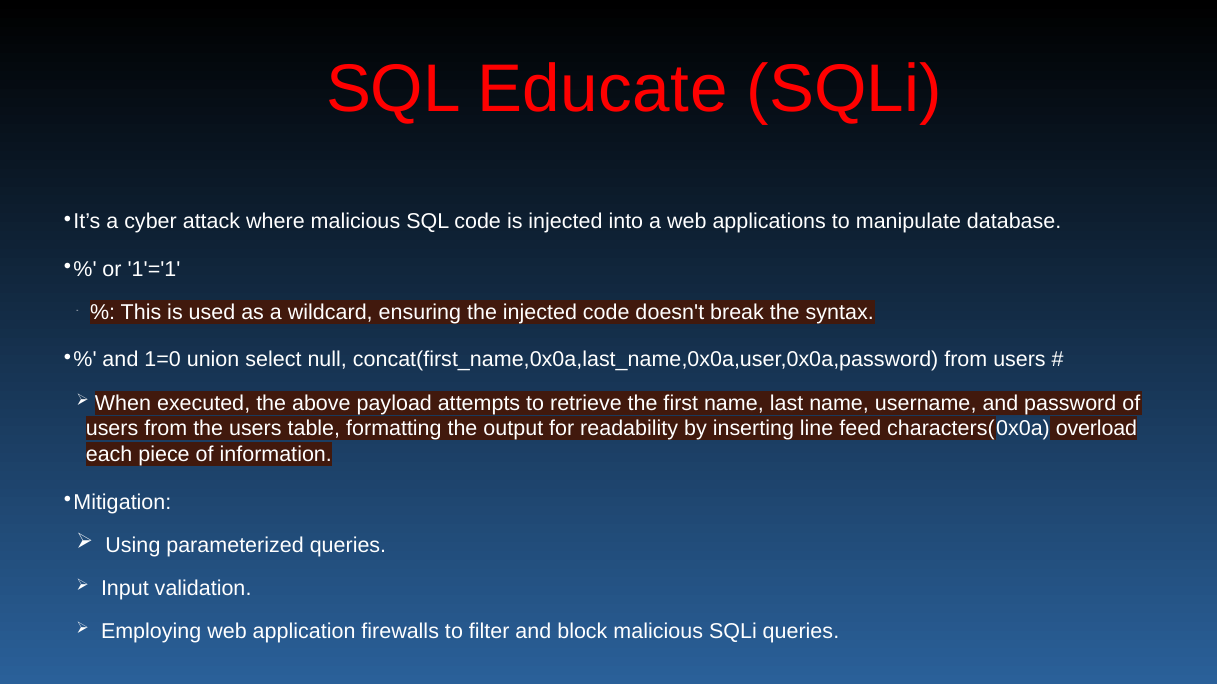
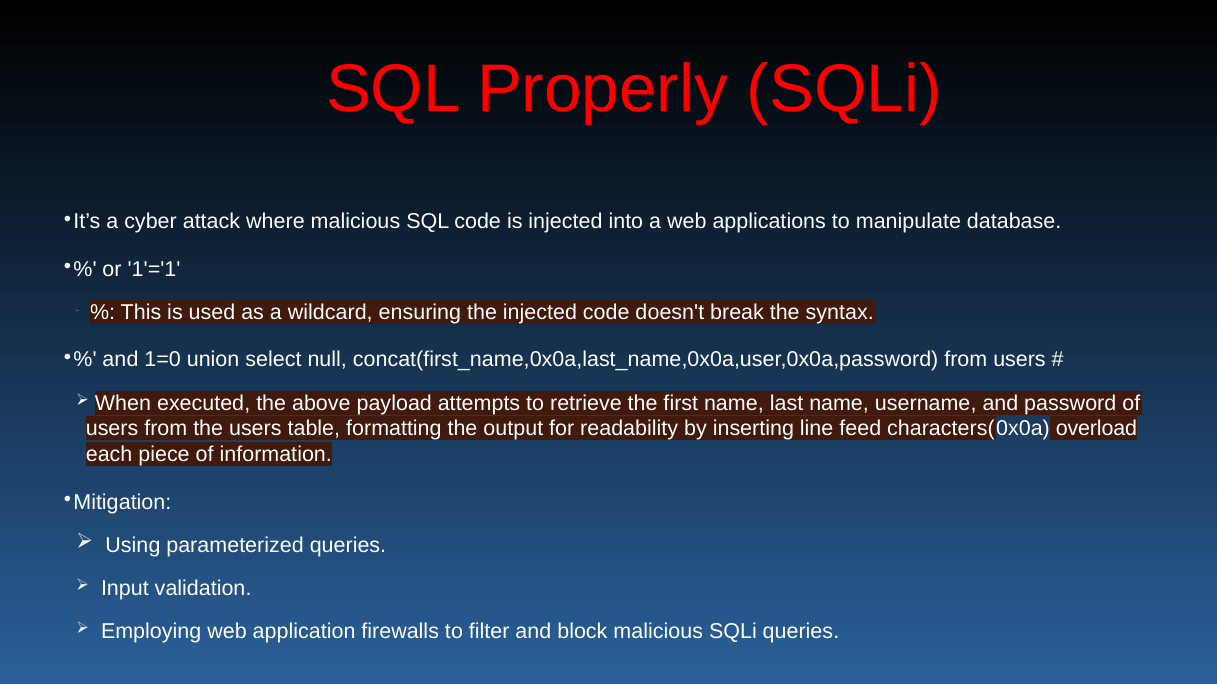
Educate: Educate -> Properly (603, 89)
